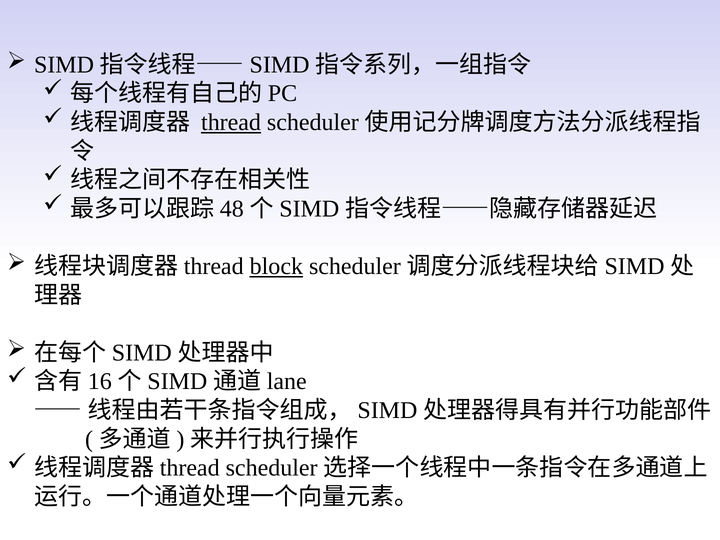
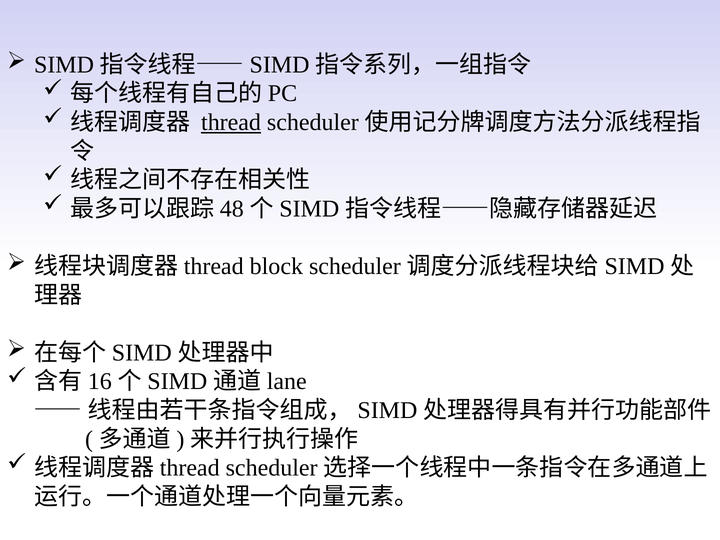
block underline: present -> none (276, 266)
